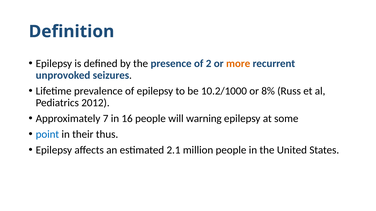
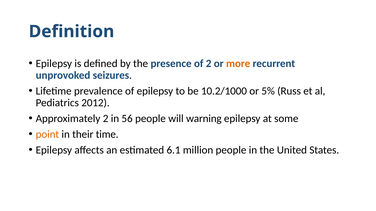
8%: 8% -> 5% (268, 91)
Approximately 7: 7 -> 2 (106, 119)
16: 16 -> 56 (127, 119)
point colour: blue -> orange (47, 135)
thus: thus -> time (107, 135)
2.1: 2.1 -> 6.1 (174, 150)
